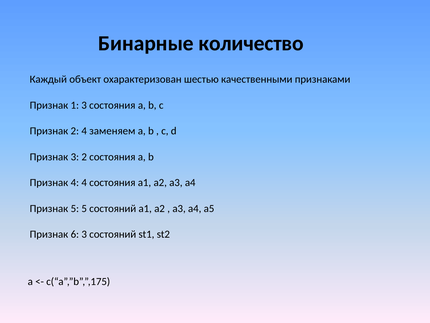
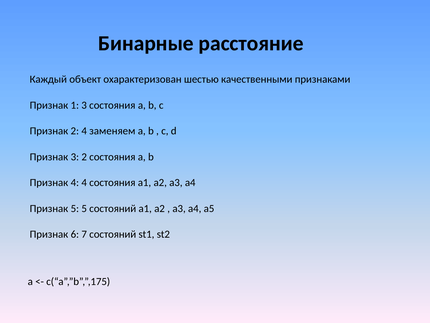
количество: количество -> расстояние (251, 43)
6 3: 3 -> 7 (84, 234)
